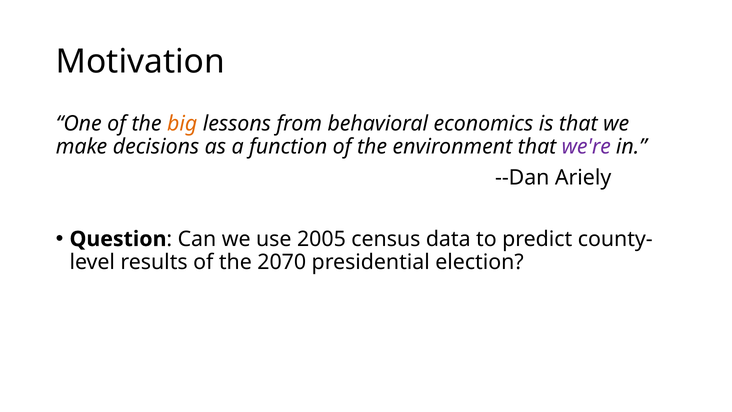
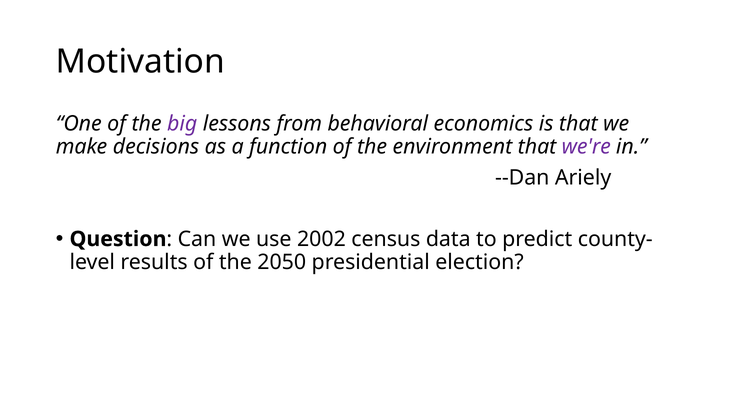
big colour: orange -> purple (182, 124)
2005: 2005 -> 2002 (321, 239)
2070: 2070 -> 2050 (282, 262)
